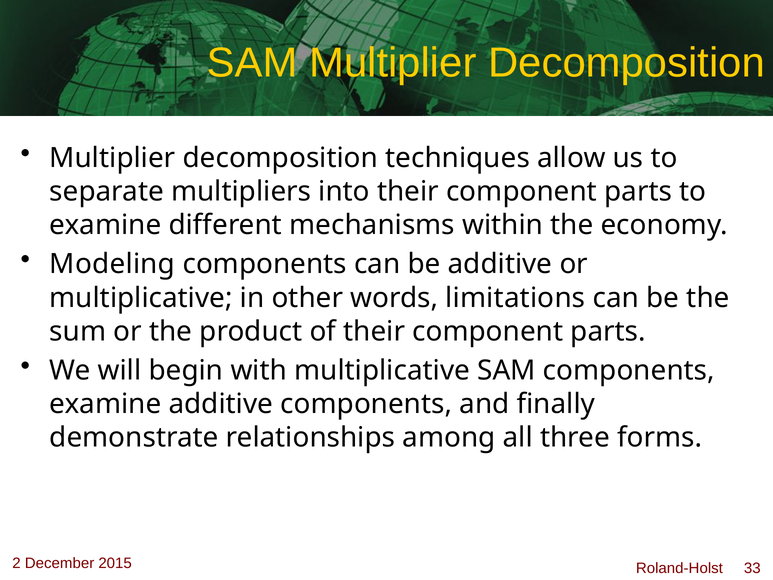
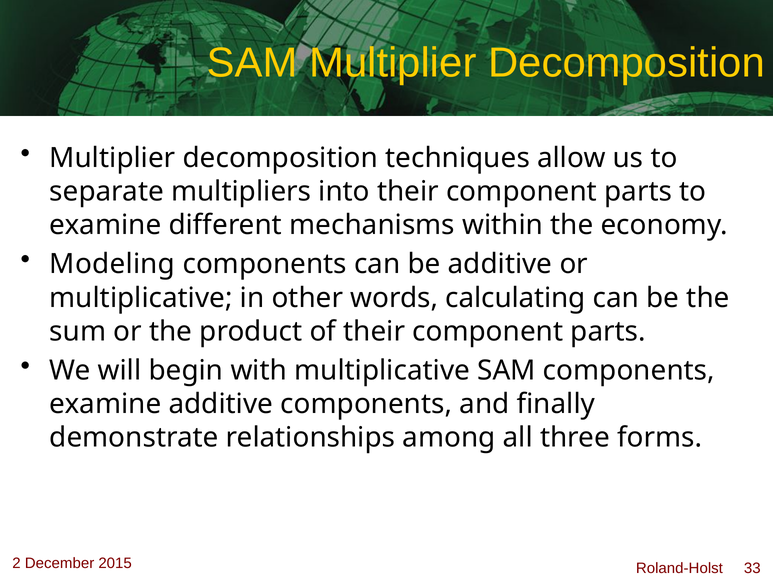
limitations: limitations -> calculating (515, 298)
